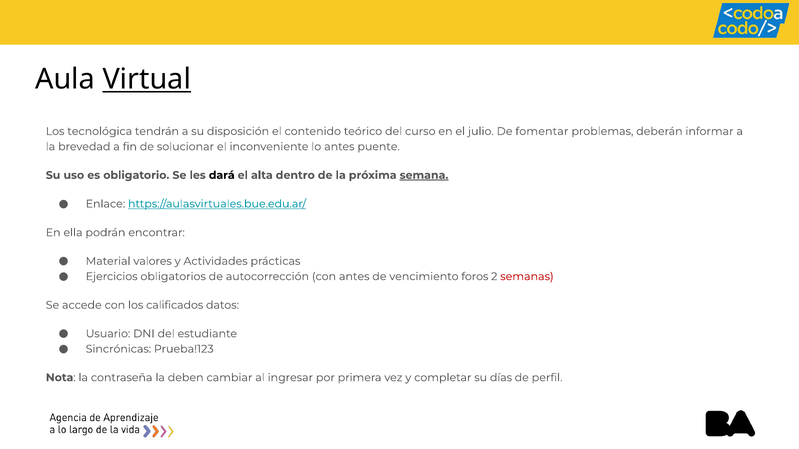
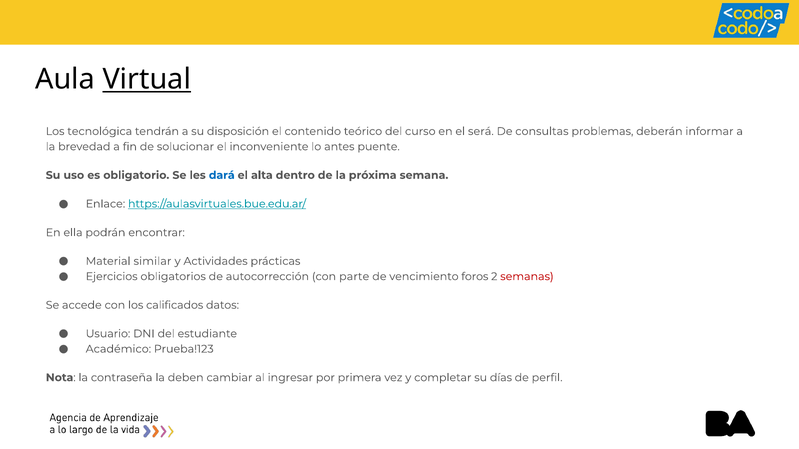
julio: julio -> será (481, 131)
fomentar: fomentar -> consultas (542, 131)
dará colour: black -> blue (222, 175)
semana underline: present -> none (424, 175)
valores: valores -> similar (152, 261)
con antes: antes -> parte (354, 277)
Sincrónicas: Sincrónicas -> Académico (118, 349)
